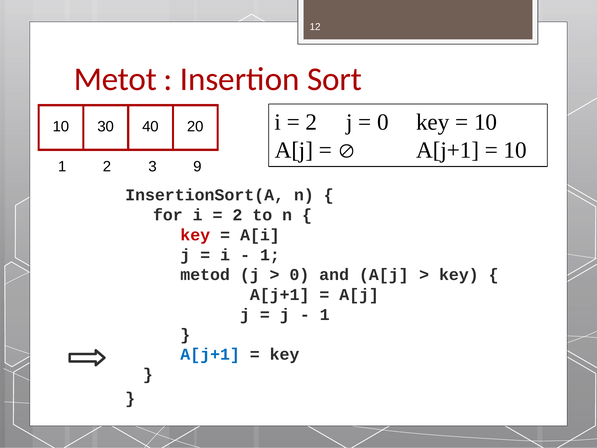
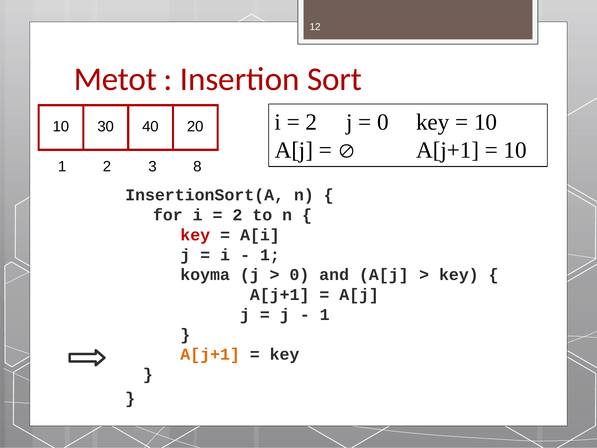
9: 9 -> 8 (197, 167)
metod: metod -> koyma (205, 275)
A[j+1 colour: blue -> orange (210, 354)
